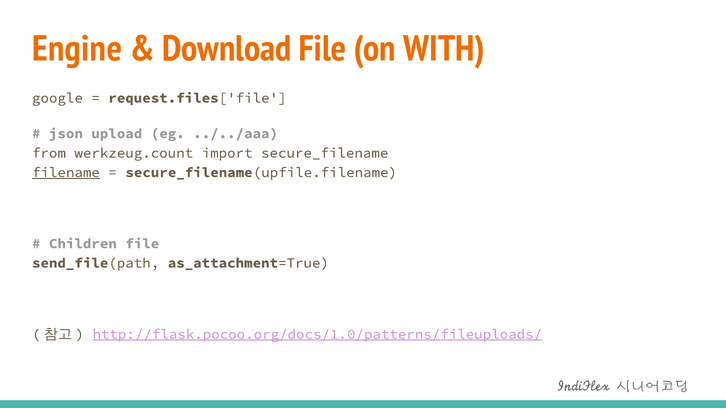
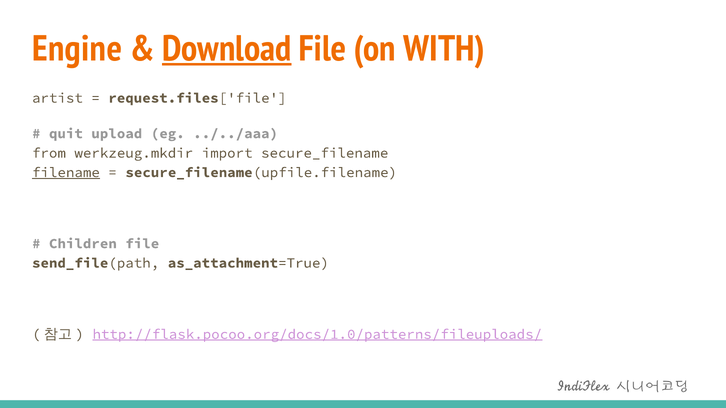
Download underline: none -> present (227, 49)
google: google -> artist (57, 98)
json: json -> quit (66, 134)
werkzeug.count: werkzeug.count -> werkzeug.mkdir (134, 153)
